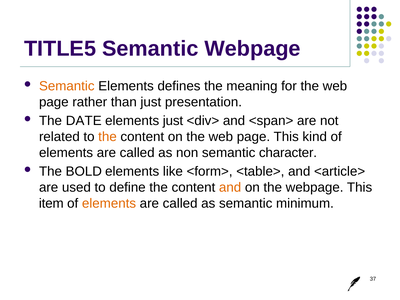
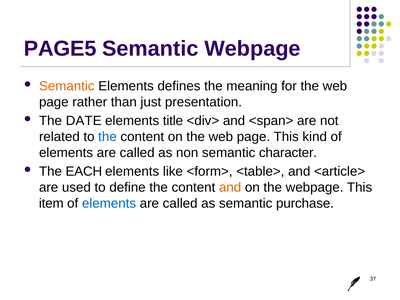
TITLE5: TITLE5 -> PAGE5 (60, 49)
elements just: just -> title (173, 121)
the colour: orange -> blue (108, 137)
BOLD: BOLD -> EACH (84, 171)
elements colour: orange -> blue (109, 203)
minimum: minimum -> purchase (305, 203)
